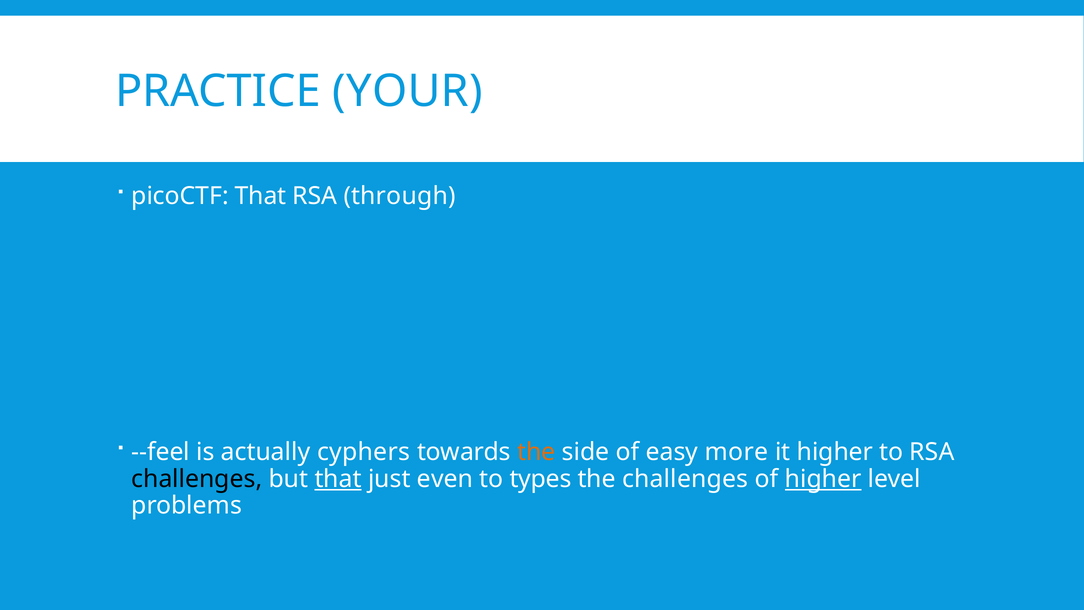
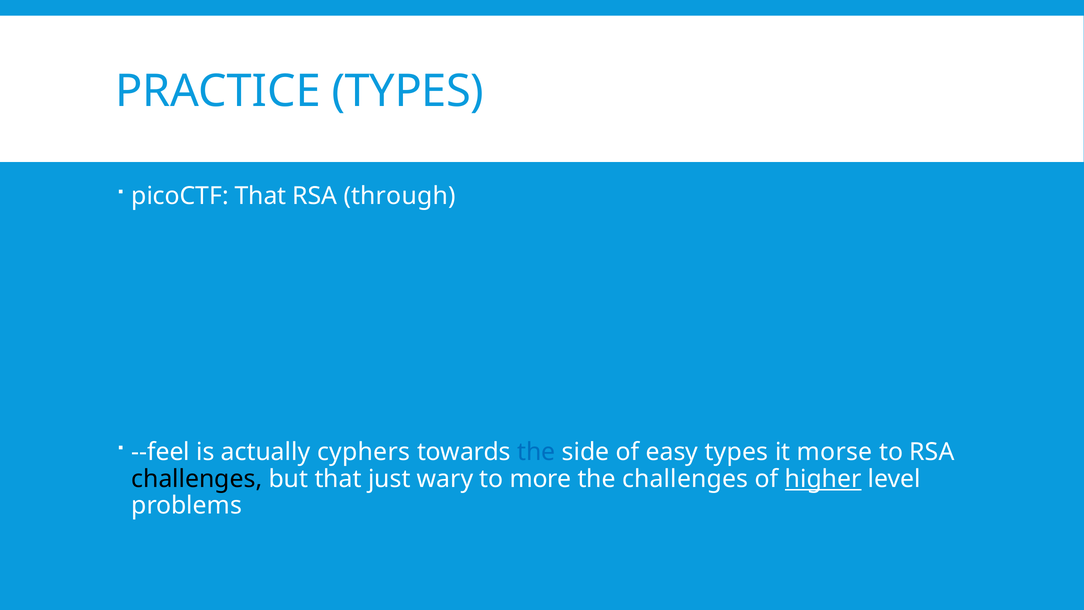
PRACTICE YOUR: YOUR -> TYPES (408, 91)
the colour: orange -> blue (536, 452)
easy more: more -> types (736, 452)
it higher: higher -> morse (835, 452)
that underline: present -> none (338, 479)
even: even -> wary (445, 479)
types: types -> more (541, 479)
